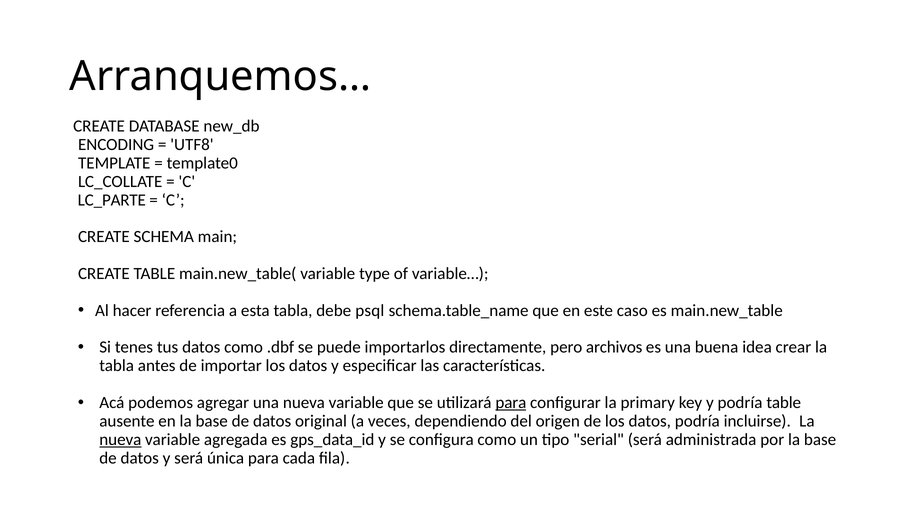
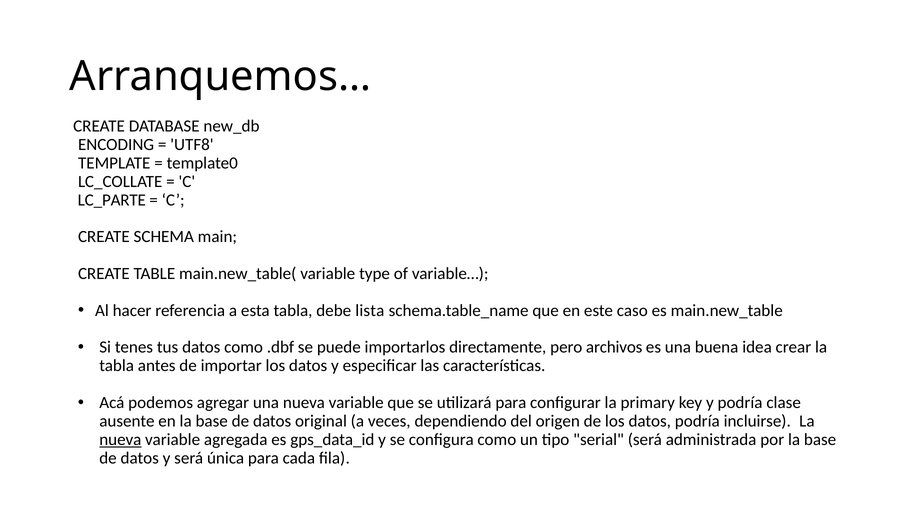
psql: psql -> lista (370, 311)
para underline: present -> none (511, 403)
podría table: table -> clase (784, 403)
